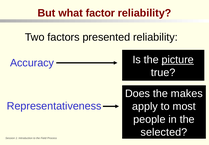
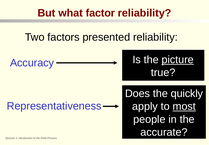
makes: makes -> quickly (187, 93)
most underline: none -> present (184, 106)
selected: selected -> accurate (164, 132)
